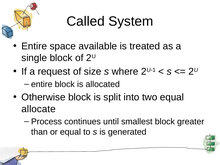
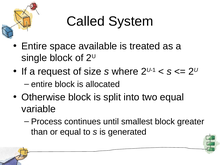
allocate: allocate -> variable (39, 109)
